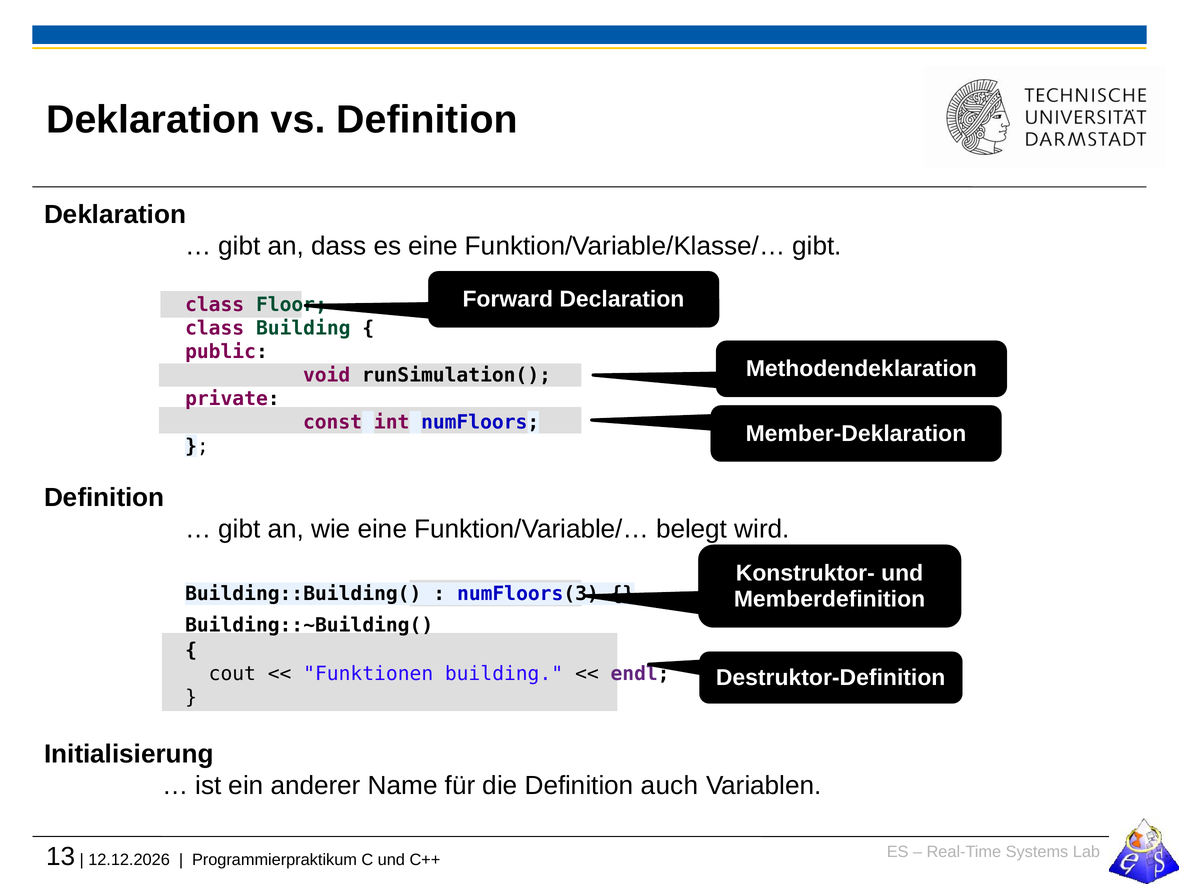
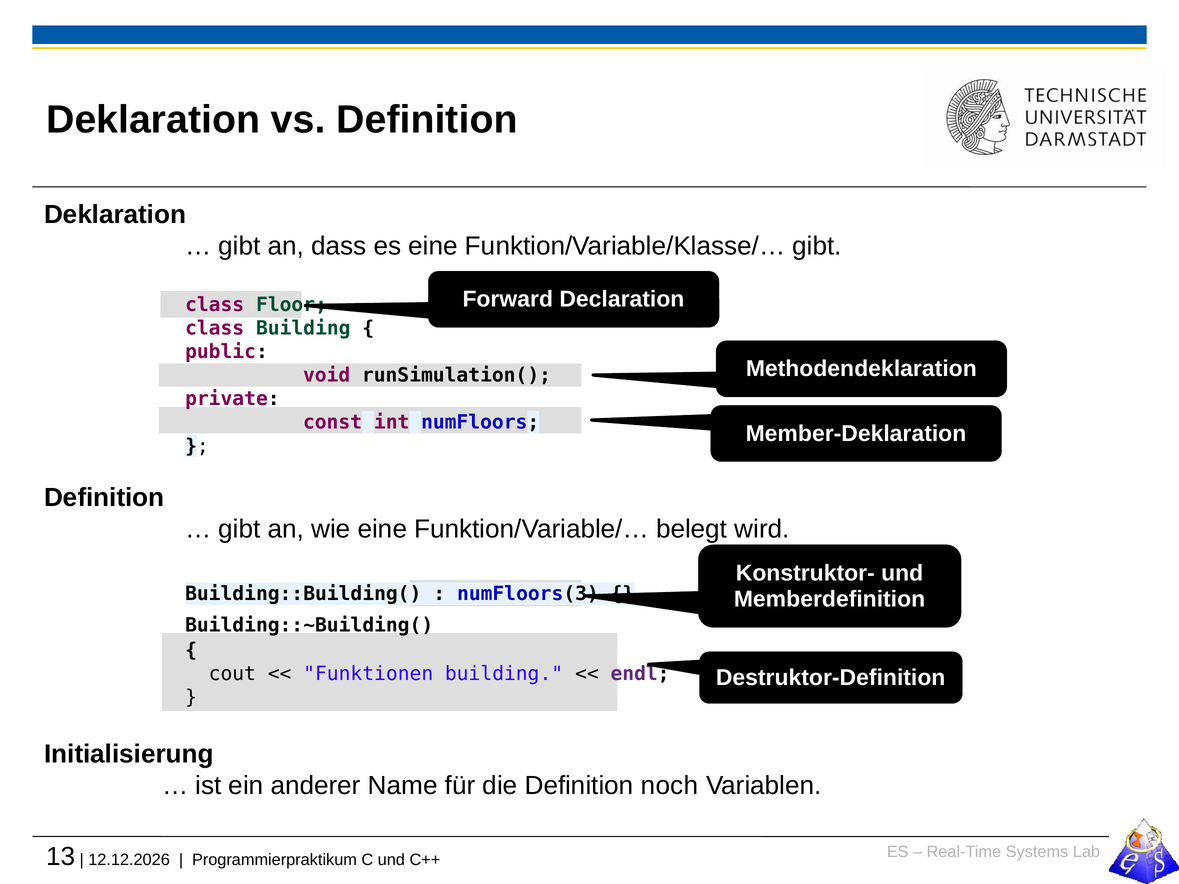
auch: auch -> noch (670, 786)
